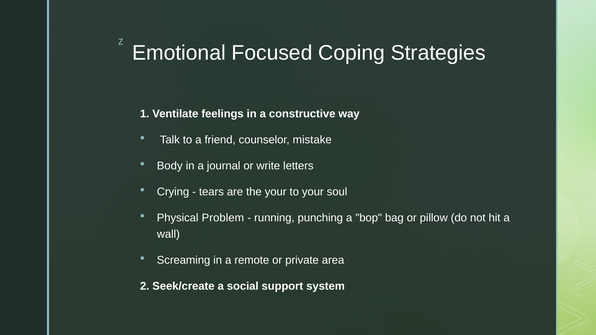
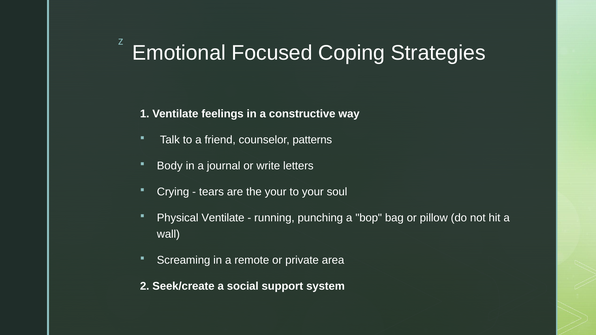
mistake: mistake -> patterns (312, 140)
Physical Problem: Problem -> Ventilate (223, 218)
